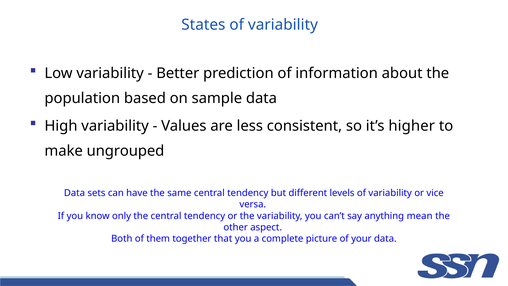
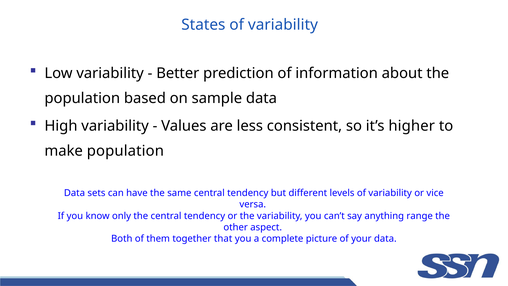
make ungrouped: ungrouped -> population (125, 151)
mean: mean -> range (420, 216)
